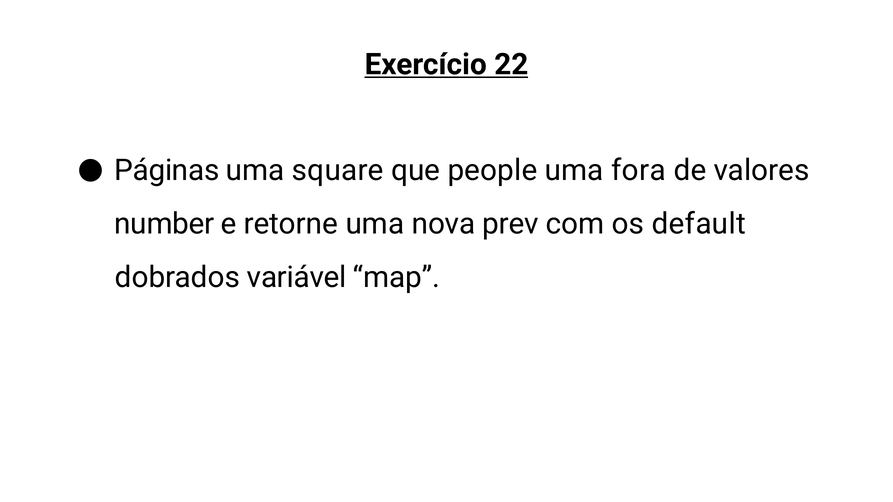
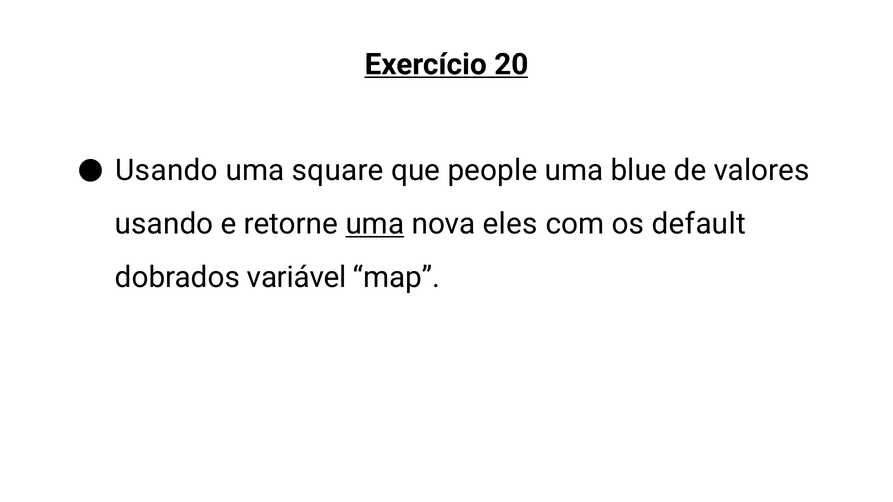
22: 22 -> 20 (511, 64)
Páginas: Páginas -> Usando (167, 170)
fora: fora -> blue (639, 170)
number: number -> usando (164, 224)
uma underline: none -> present (375, 224)
prev: prev -> eles (510, 224)
